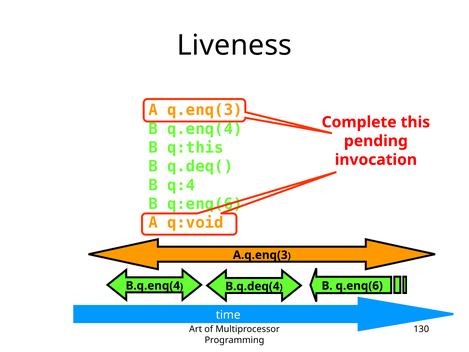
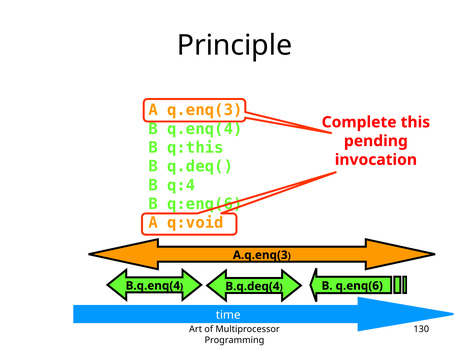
Liveness: Liveness -> Principle (235, 45)
